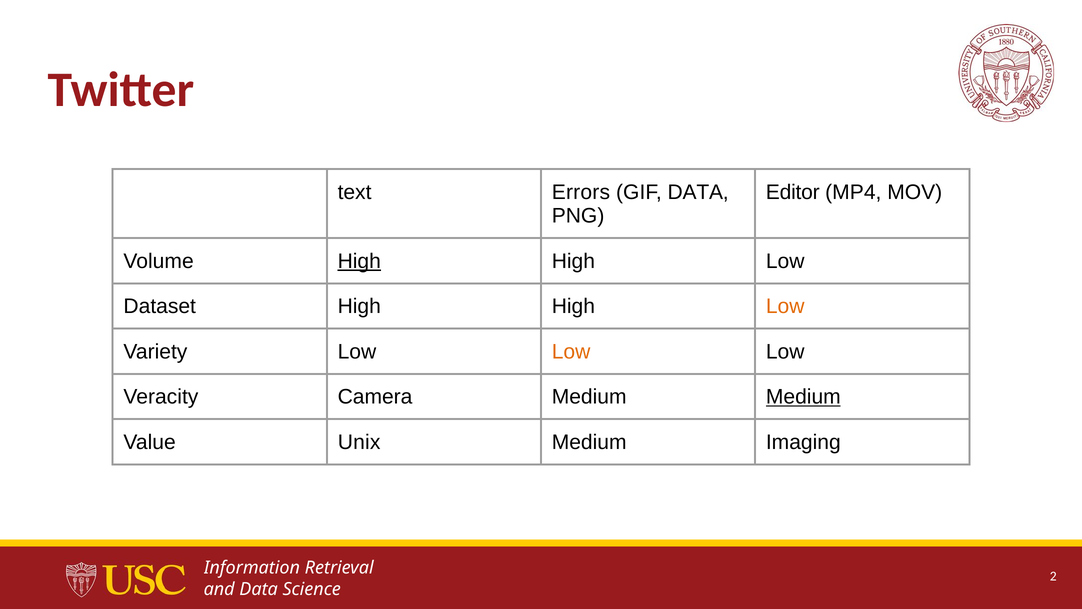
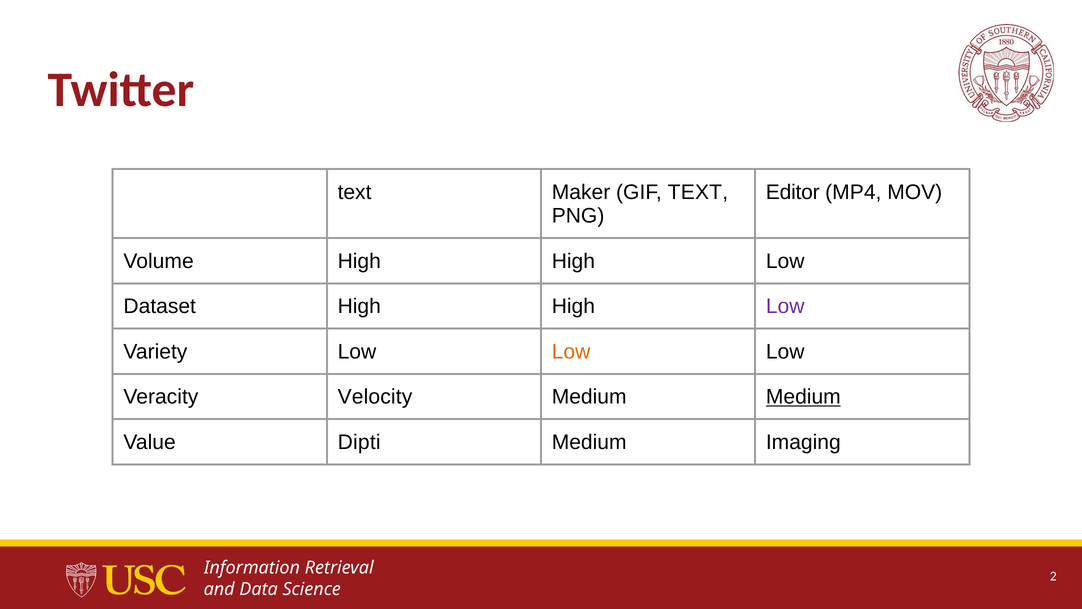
Errors: Errors -> Maker (581, 192)
GIF DATA: DATA -> TEXT (698, 192)
High underline: present -> none (359, 261)
Low colour: orange -> purple (785, 306)
Camera: Camera -> Velocity (375, 397)
Unix: Unix -> Dipti (359, 442)
